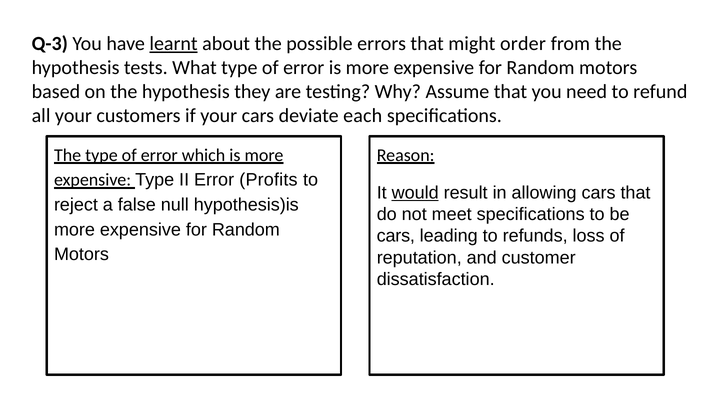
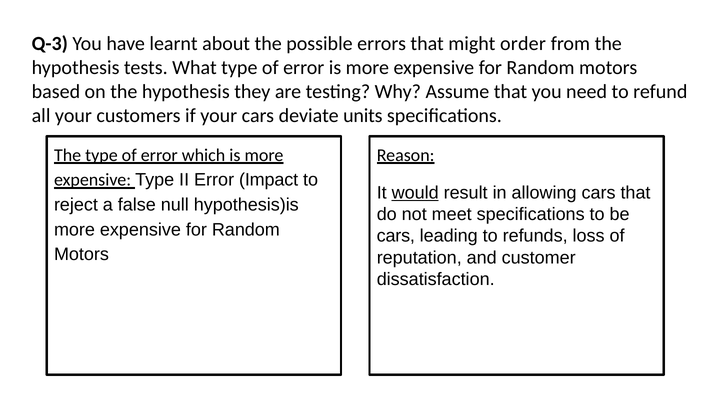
learnt underline: present -> none (174, 44)
each: each -> units (363, 116)
Profits: Profits -> Impact (269, 180)
